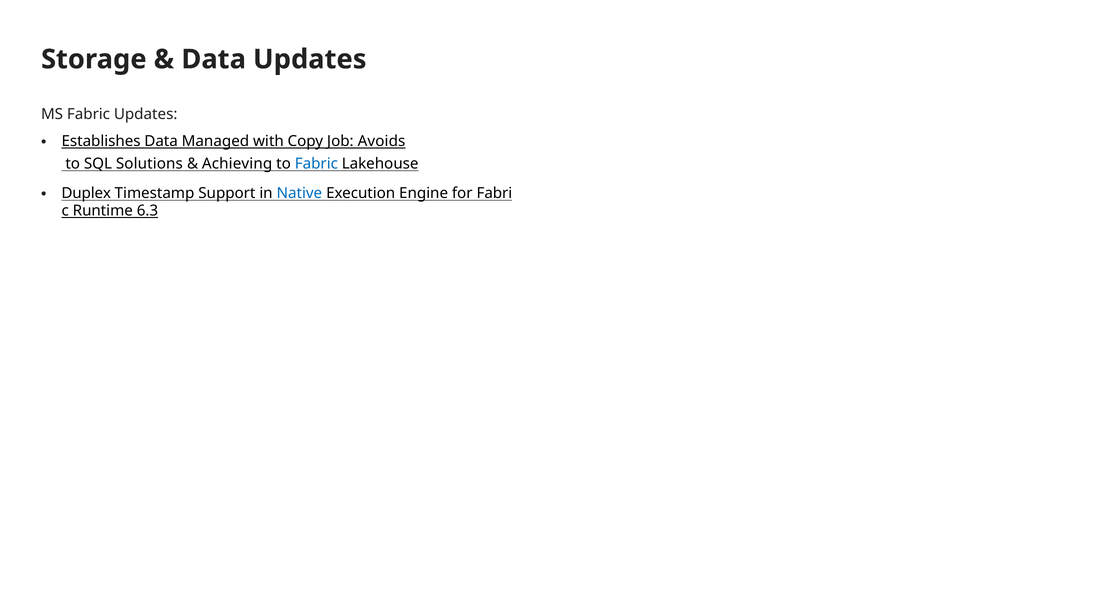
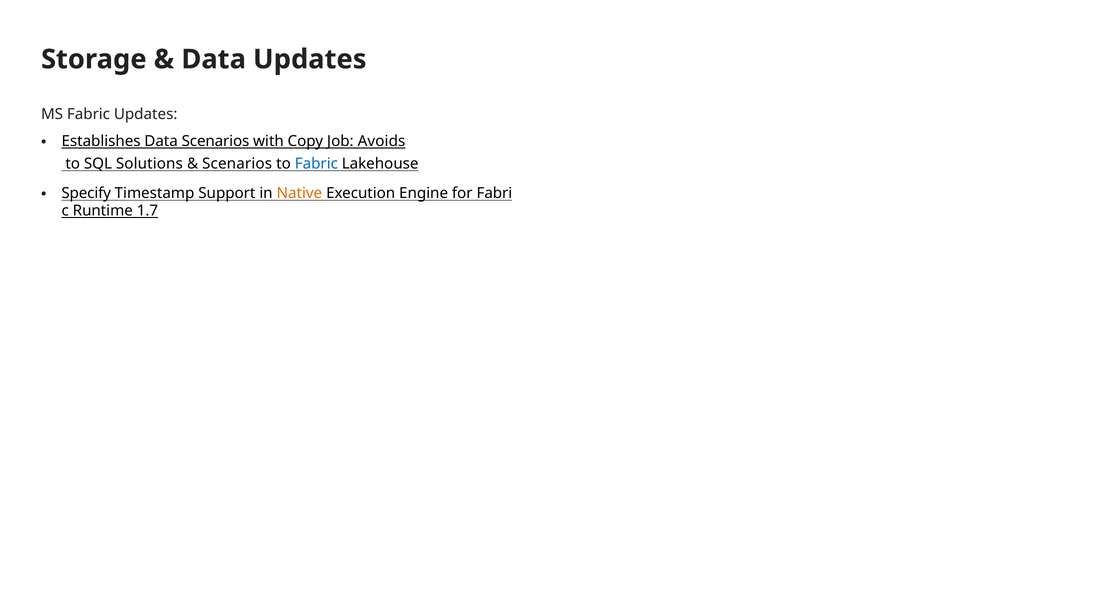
Data Managed: Managed -> Scenarios (216, 141)
Achieving: Achieving -> Scenarios (237, 164)
Duplex: Duplex -> Specify (86, 193)
Native colour: blue -> orange (299, 193)
6.3: 6.3 -> 1.7 (148, 211)
